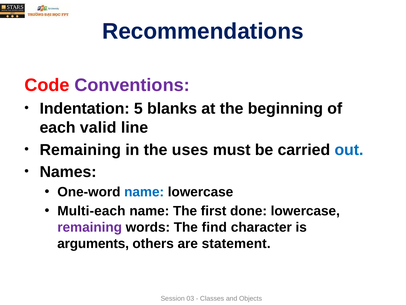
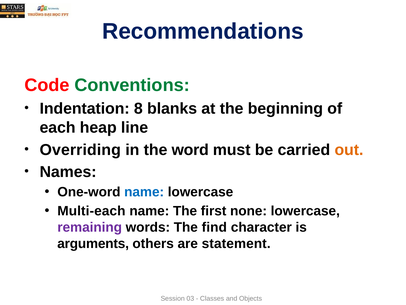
Conventions colour: purple -> green (132, 85)
5: 5 -> 8 (138, 108)
valid: valid -> heap (98, 127)
Remaining: Remaining -> Overriding (80, 150)
uses: uses -> word (190, 150)
out colour: blue -> orange (349, 150)
done: done -> none (249, 211)
